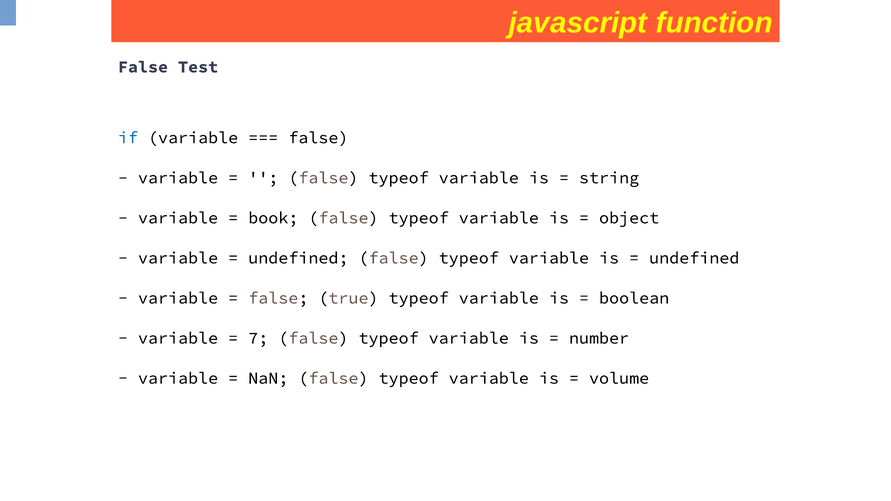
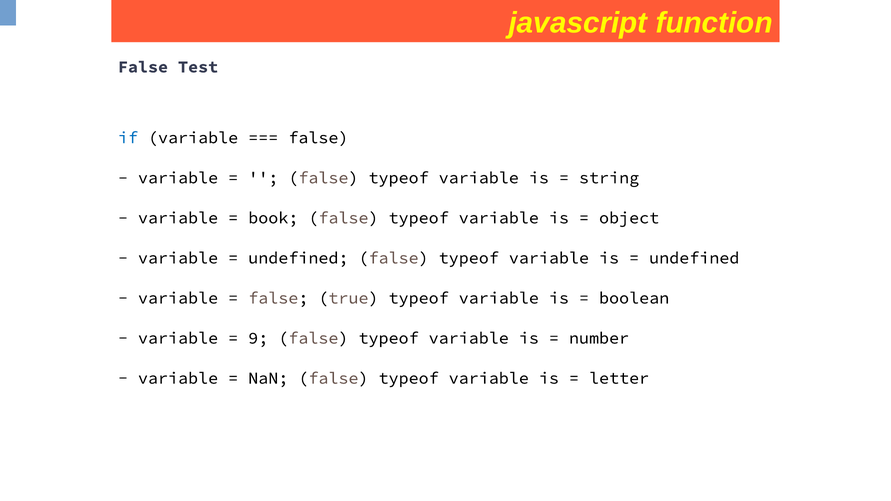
7: 7 -> 9 (258, 338)
volume: volume -> letter (619, 378)
